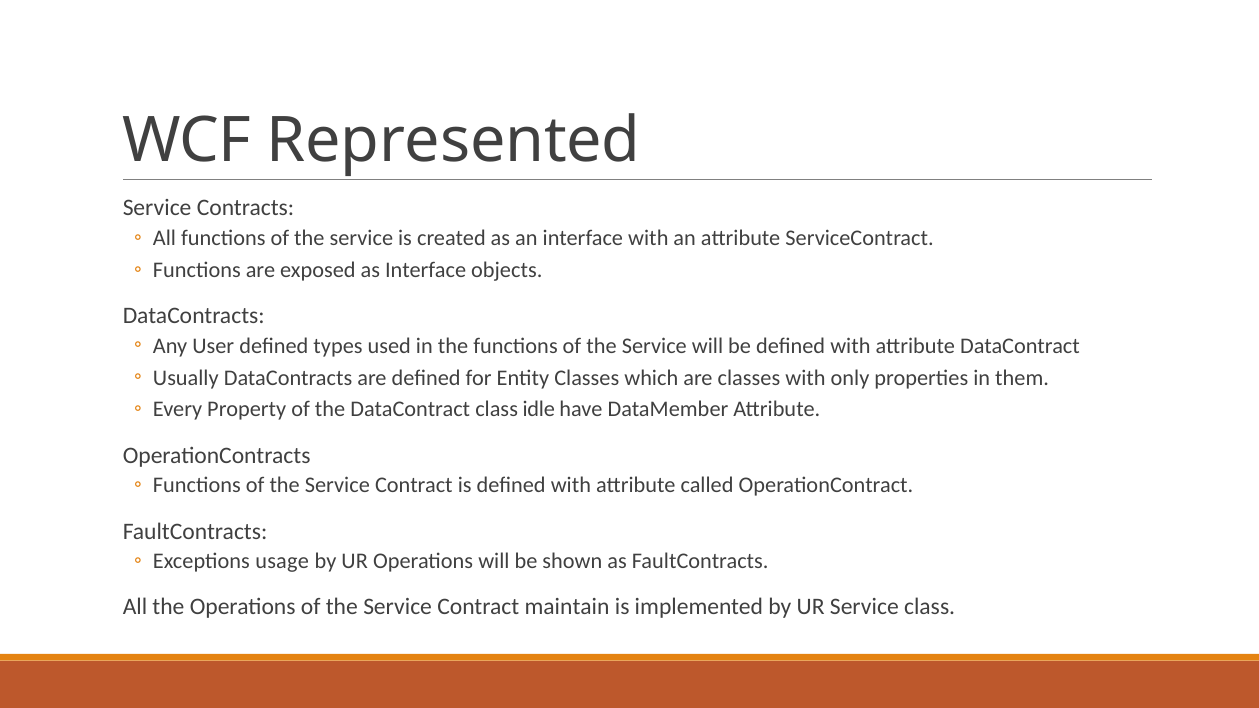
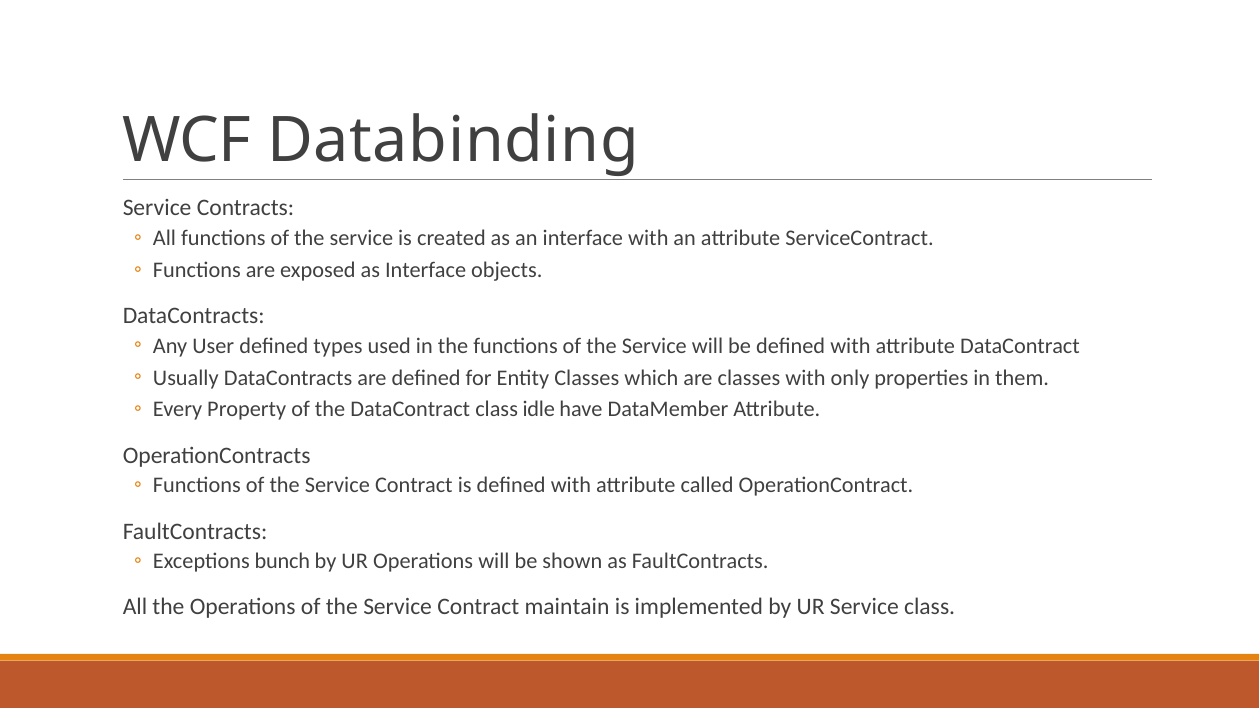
Represented: Represented -> Databinding (453, 141)
usage: usage -> bunch (282, 561)
